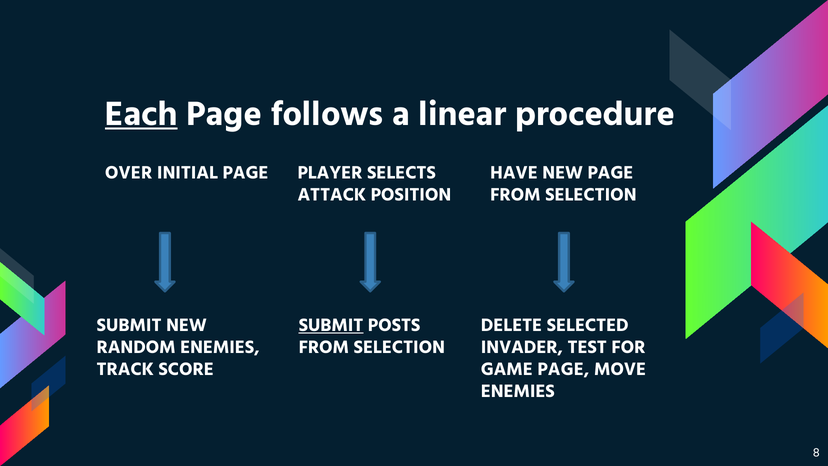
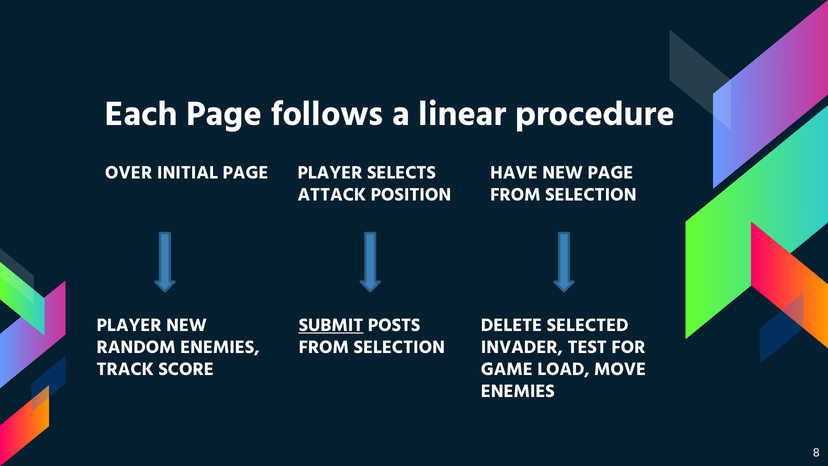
Each underline: present -> none (141, 114)
SUBMIT: SUBMIT -> PLAYER (129, 325)
GAME PAGE: PAGE -> LOAD (564, 369)
